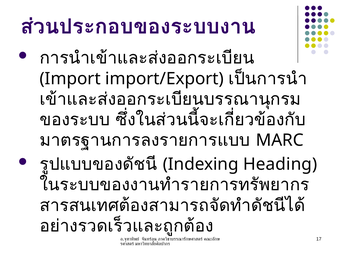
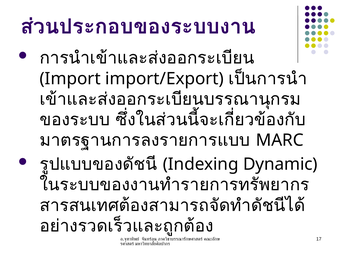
Heading: Heading -> Dynamic (280, 164)
